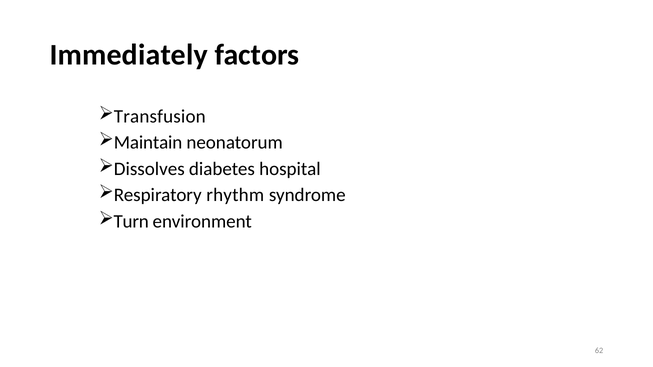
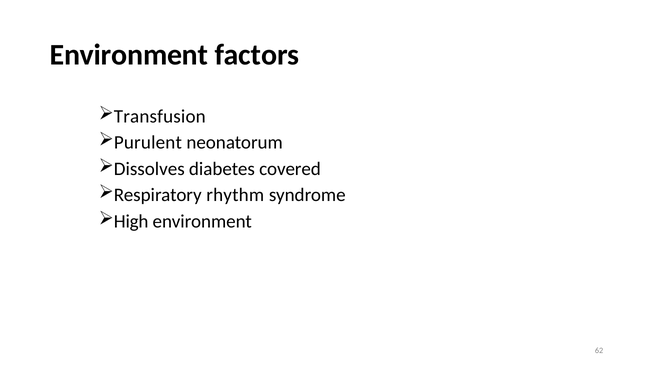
Immediately: Immediately -> Environment (129, 55)
Maintain: Maintain -> Purulent (148, 143)
hospital: hospital -> covered (290, 169)
Turn: Turn -> High (131, 222)
